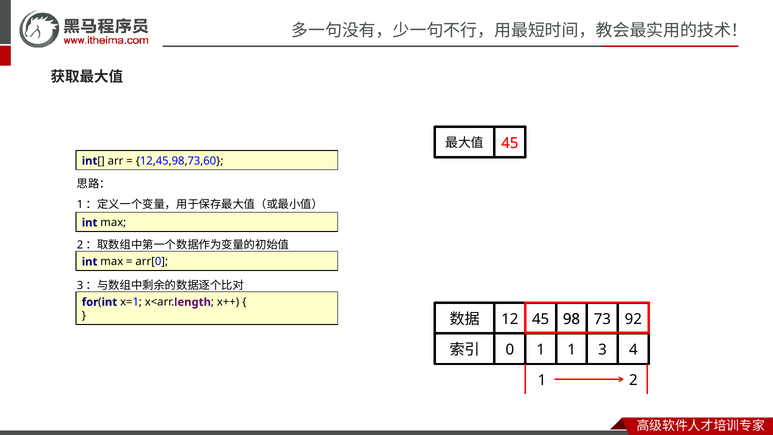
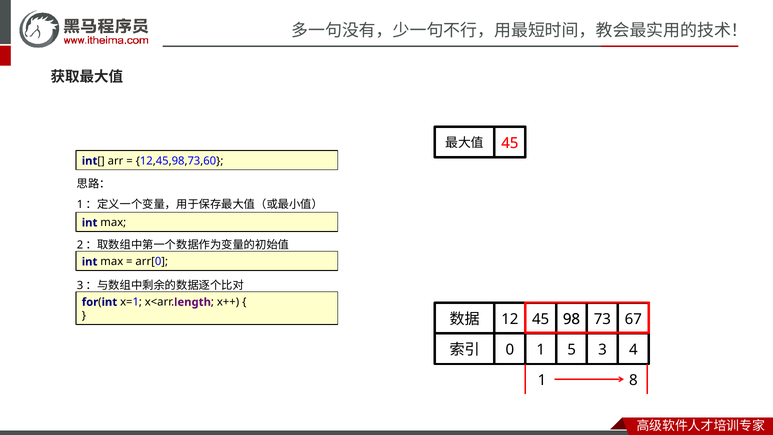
92: 92 -> 67 (633, 319)
1 1: 1 -> 5 (572, 350)
2: 2 -> 8 (633, 380)
